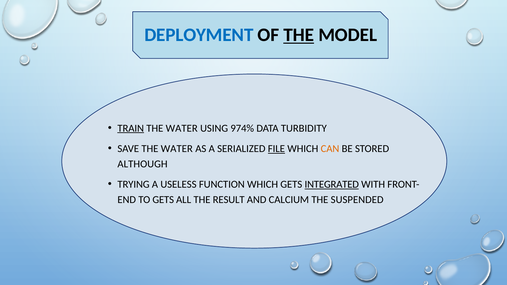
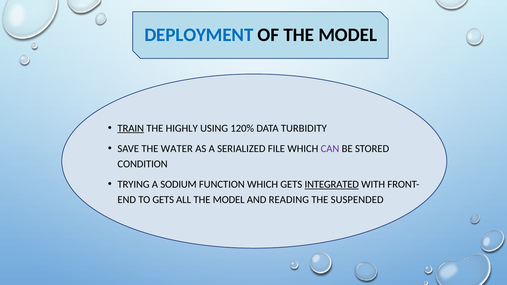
THE underline: present -> none (299, 35)
WATER: WATER -> HIGHLY (182, 128)
974%: 974% -> 120% (242, 128)
FILE underline: present -> none (276, 149)
CAN colour: orange -> purple (330, 149)
ALTHOUGH: ALTHOUGH -> CONDITION (143, 164)
USELESS: USELESS -> SODIUM (179, 185)
ALL THE RESULT: RESULT -> MODEL (229, 200)
CALCIUM: CALCIUM -> READING (289, 200)
